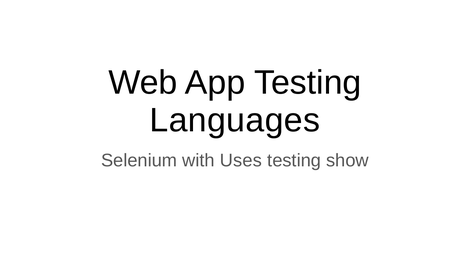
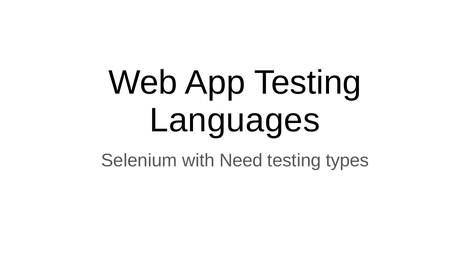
Uses: Uses -> Need (241, 161)
show: show -> types (347, 161)
